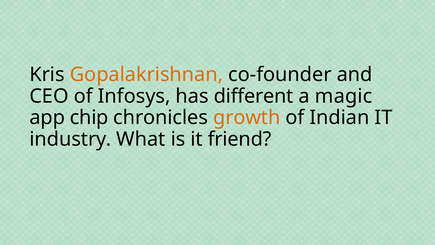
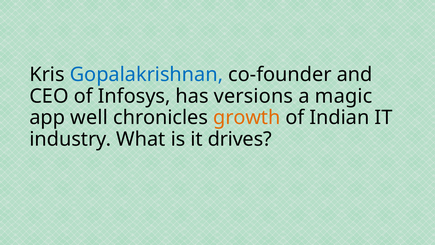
Gopalakrishnan colour: orange -> blue (146, 74)
different: different -> versions (253, 96)
chip: chip -> well (89, 118)
friend: friend -> drives (240, 139)
